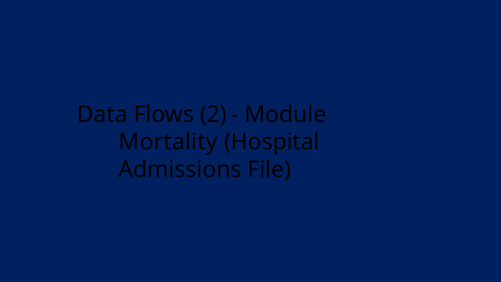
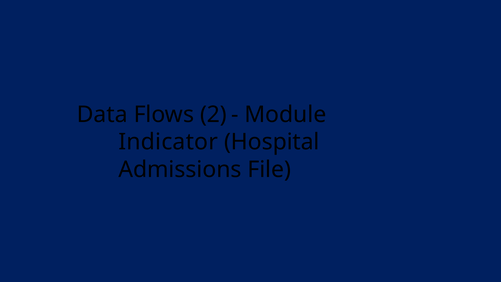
Mortality: Mortality -> Indicator (168, 142)
